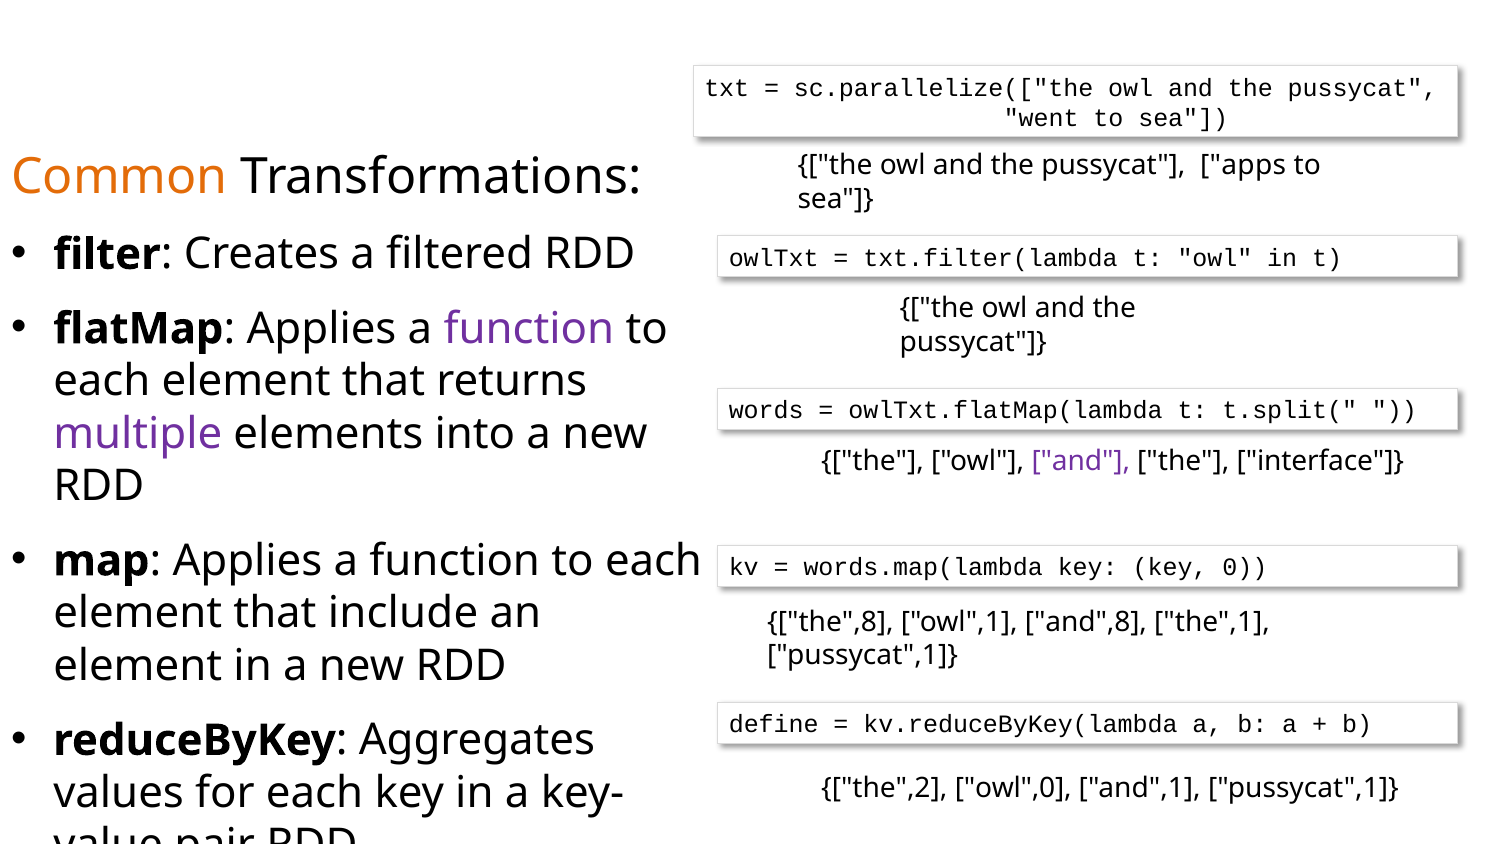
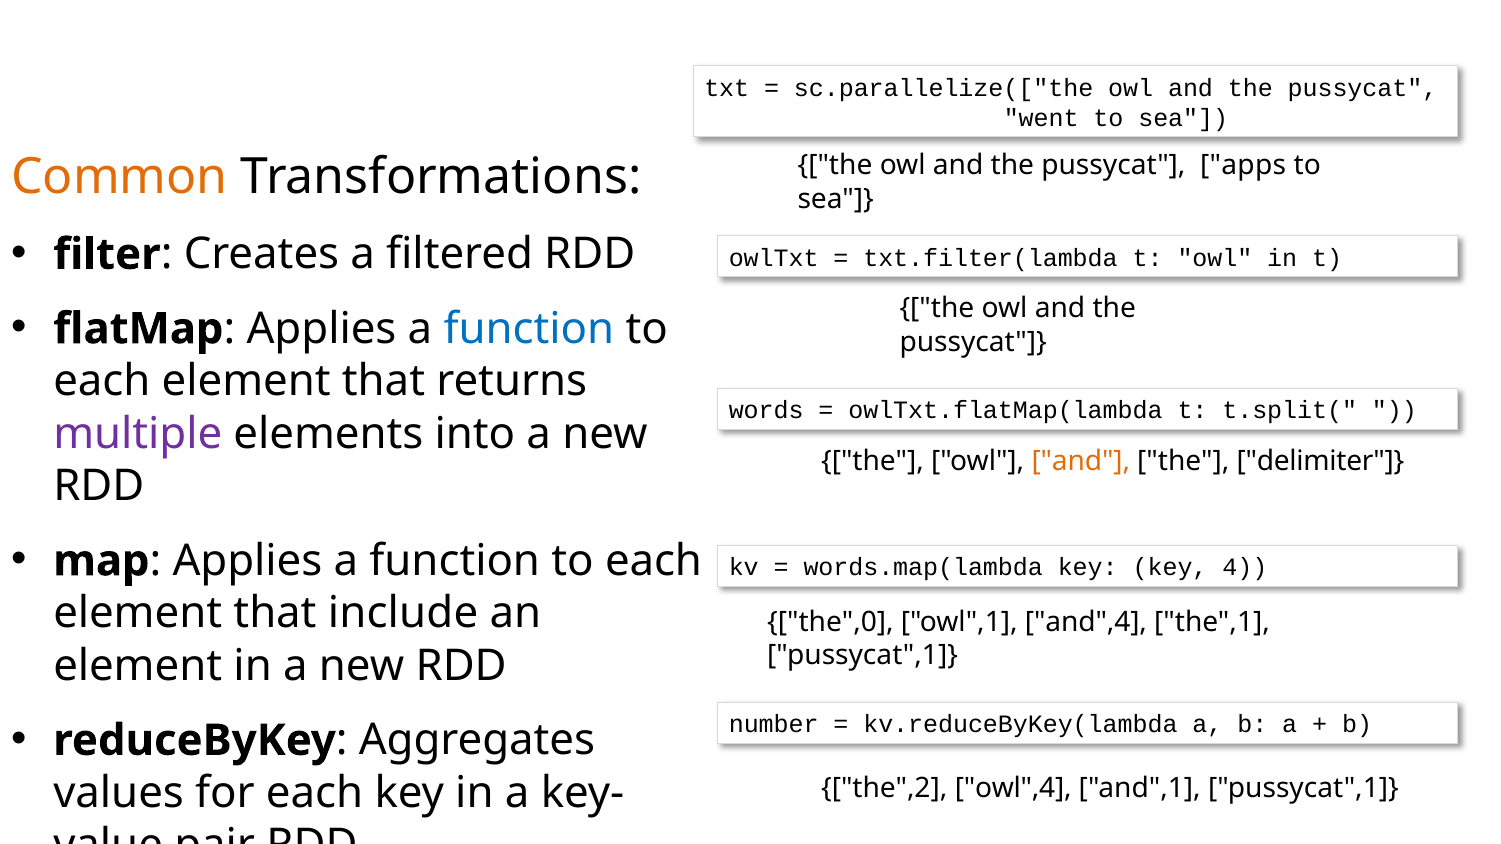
function colour: purple -> blue (529, 329)
and colour: purple -> orange (1081, 461)
interface: interface -> delimiter (1320, 461)
0: 0 -> 4 (1245, 568)
the",8: the",8 -> the",0 (830, 622)
and",8: and",8 -> and",4 (1086, 622)
define: define -> number (774, 725)
owl",0: owl",0 -> owl",4 (1013, 788)
